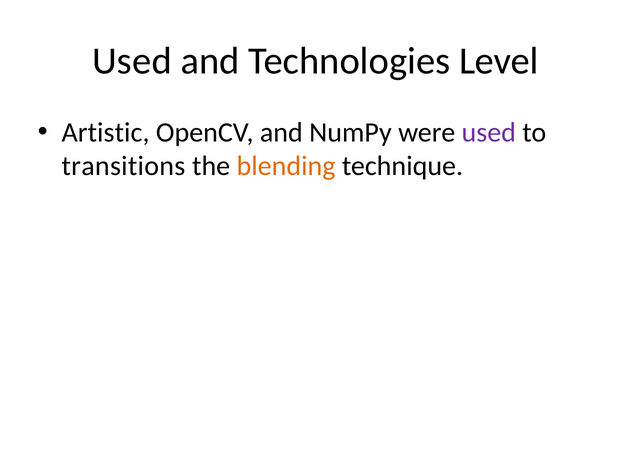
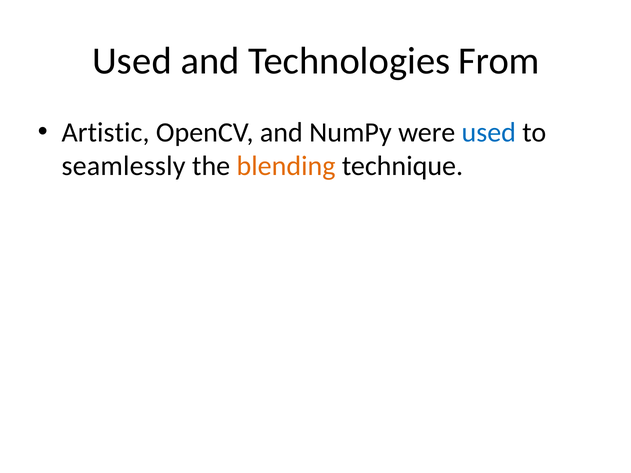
Level: Level -> From (499, 61)
used colour: purple -> blue (489, 132)
transitions: transitions -> seamlessly (124, 166)
